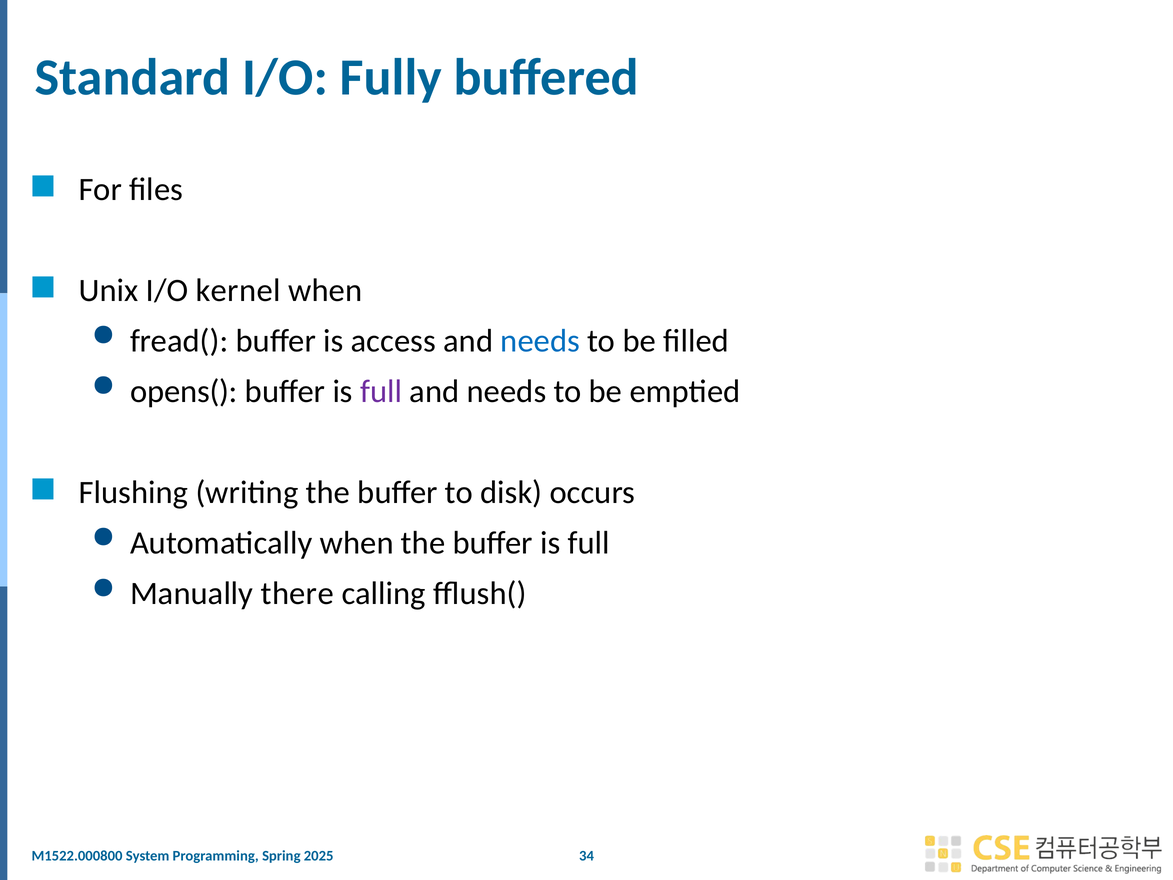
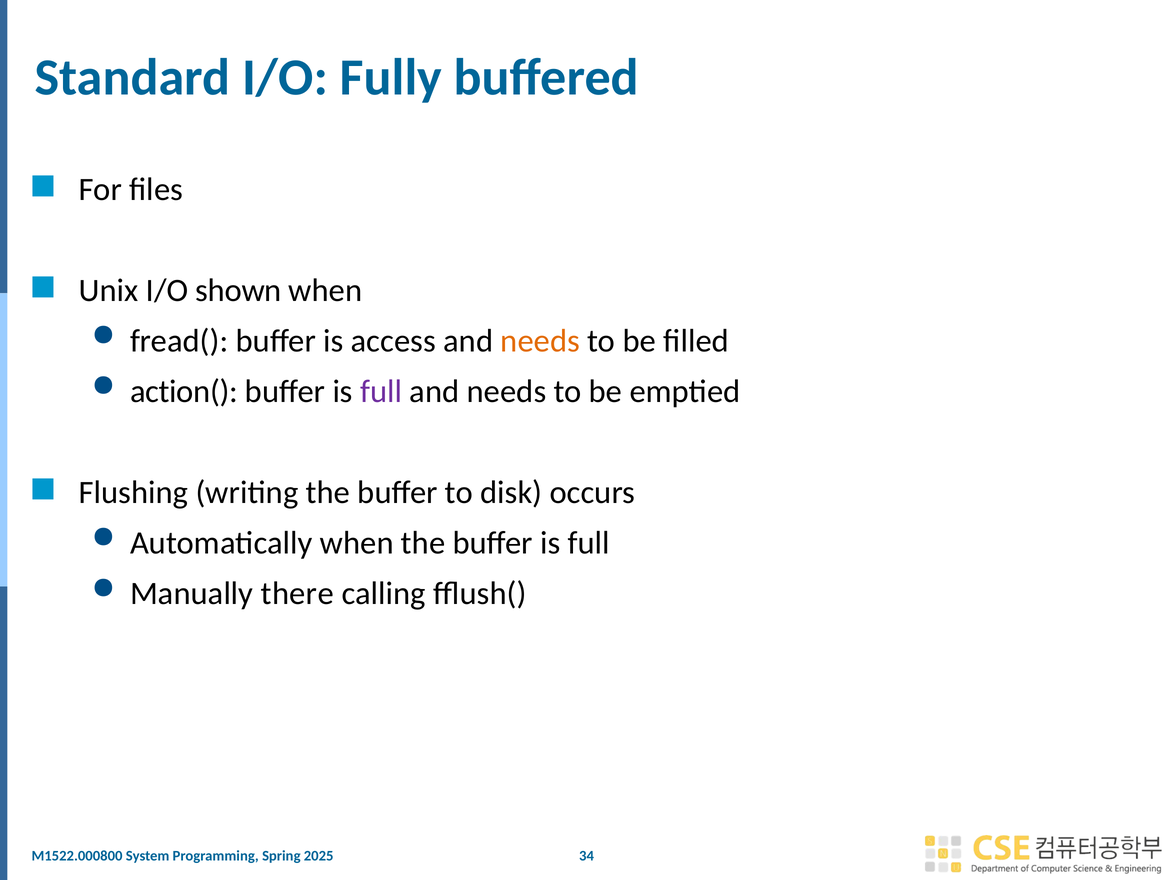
kernel: kernel -> shown (239, 290)
needs colour: blue -> orange (540, 341)
opens(: opens( -> action( (184, 391)
